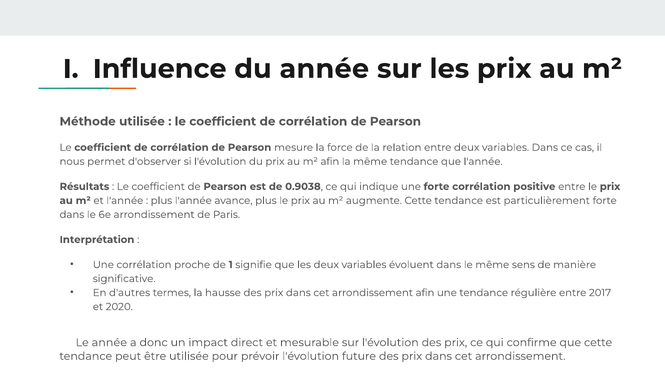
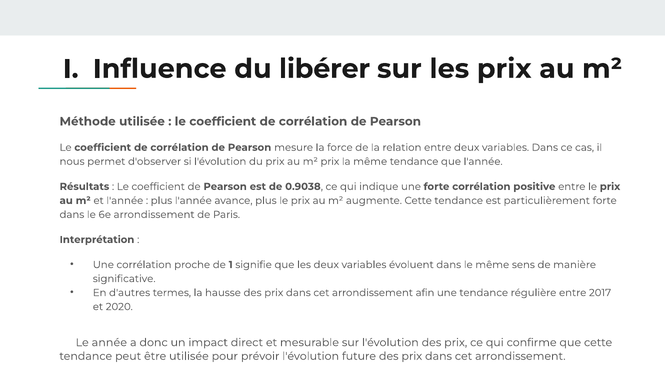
du année: année -> libérer (325, 69)
m² afin: afin -> prix (330, 162)
